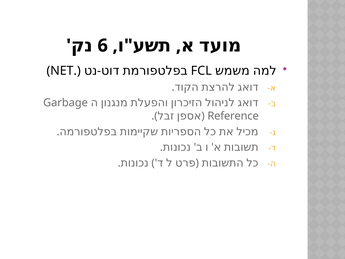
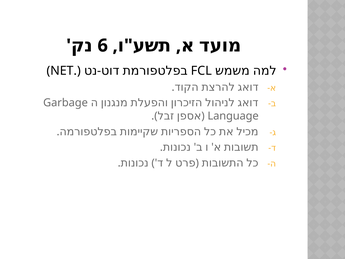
Reference: Reference -> Language (233, 116)
